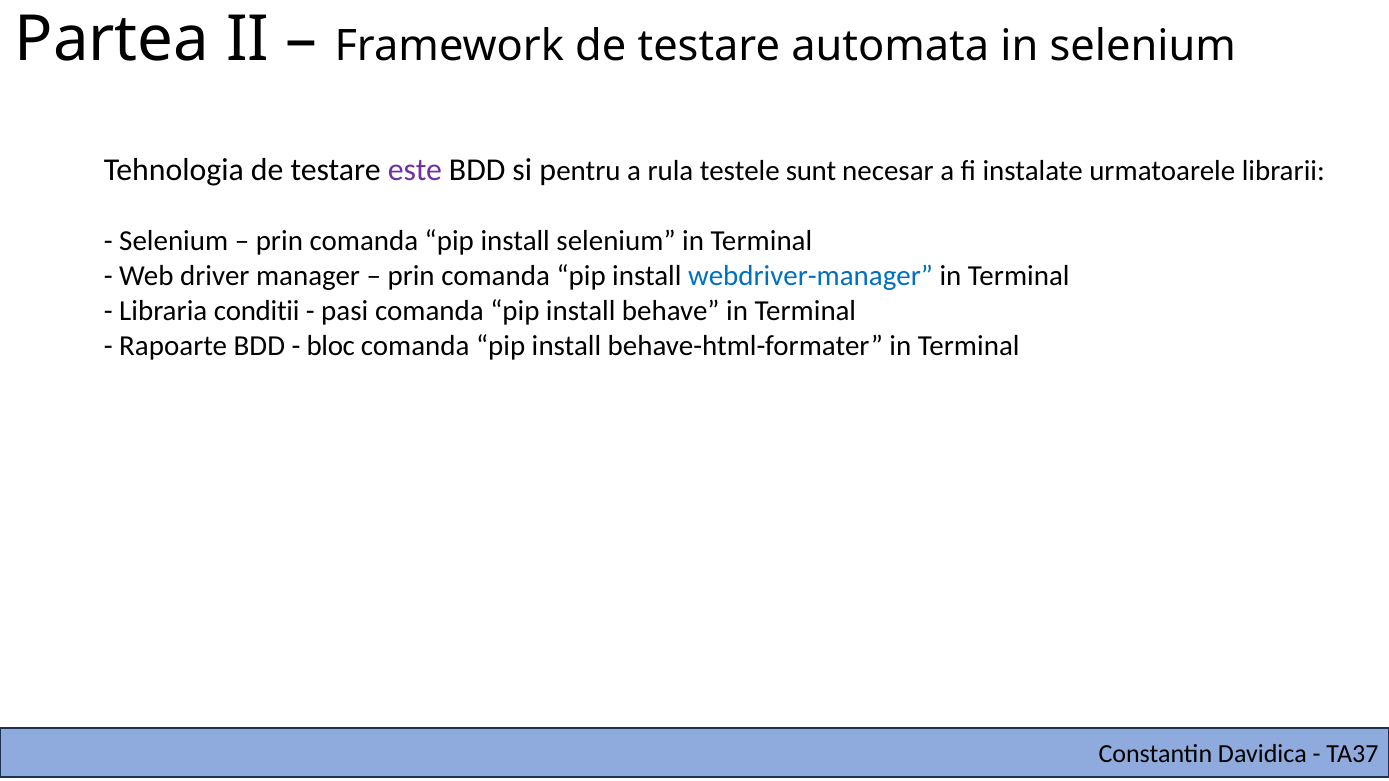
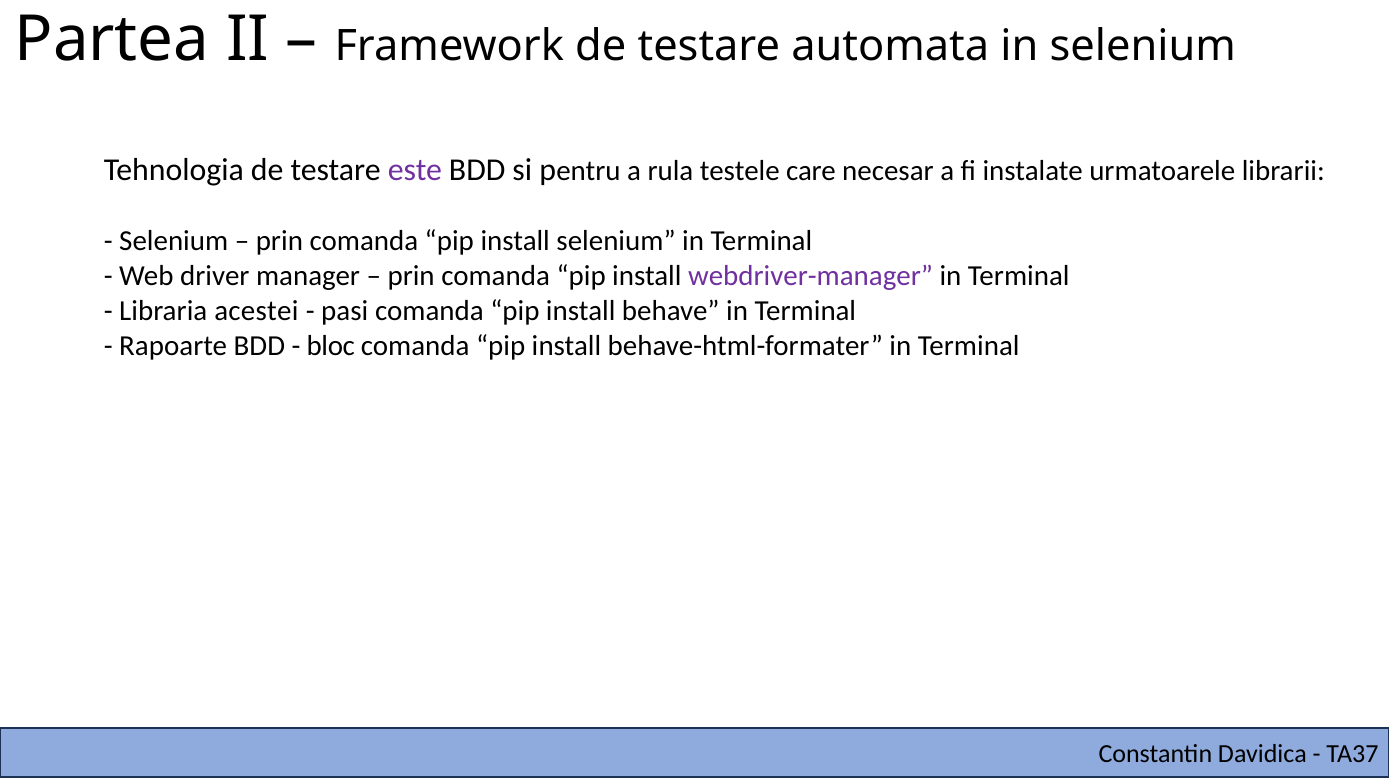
sunt: sunt -> care (811, 171)
webdriver-manager colour: blue -> purple (811, 276)
conditii: conditii -> acestei (256, 311)
